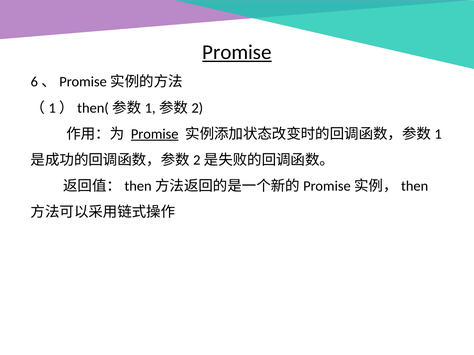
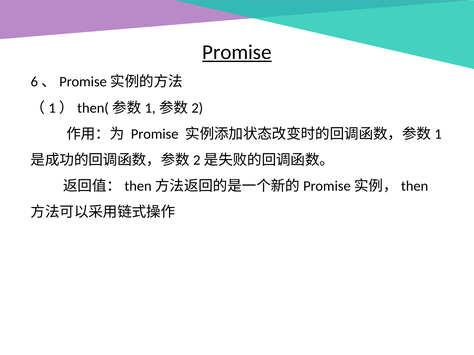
Promise underline: present -> none (155, 134)
